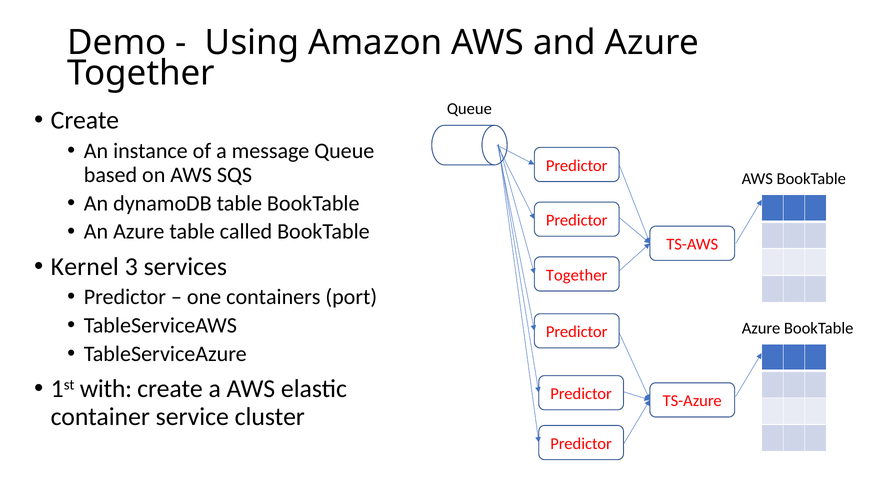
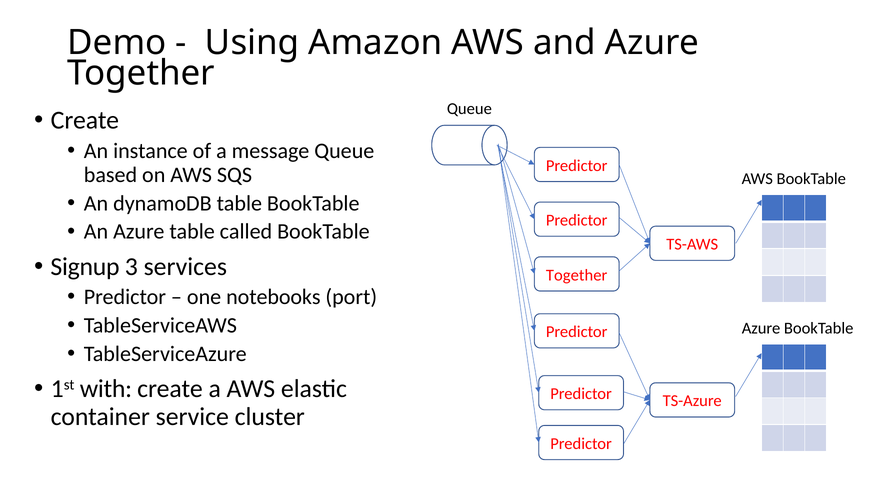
Kernel: Kernel -> Signup (85, 266)
containers: containers -> notebooks (273, 297)
